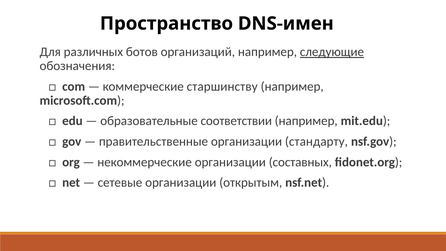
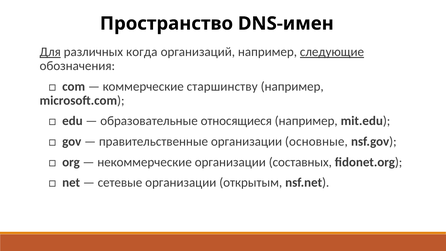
Для underline: none -> present (50, 52)
ботов: ботов -> когда (142, 52)
соответствии: соответствии -> относящиеся (236, 121)
стандарту: стандарту -> основные (316, 141)
